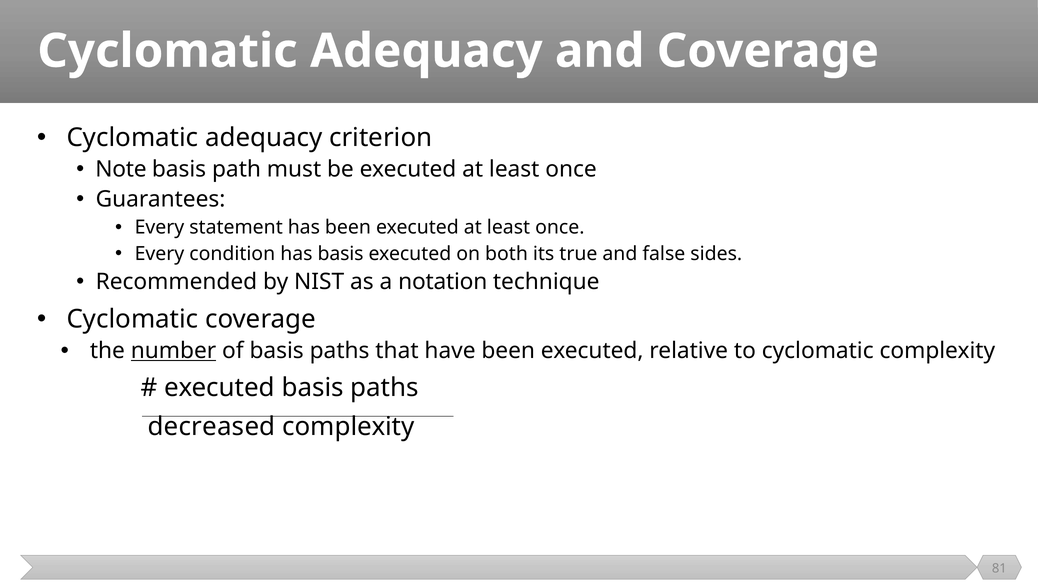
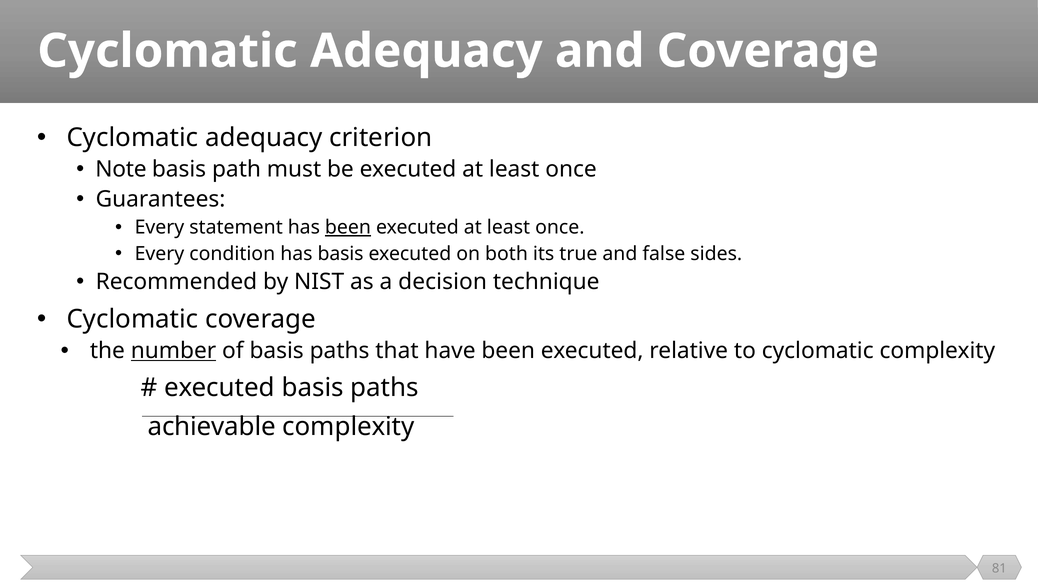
been underline: none -> present (348, 227)
notation: notation -> decision (443, 282)
decreased: decreased -> achievable (212, 427)
